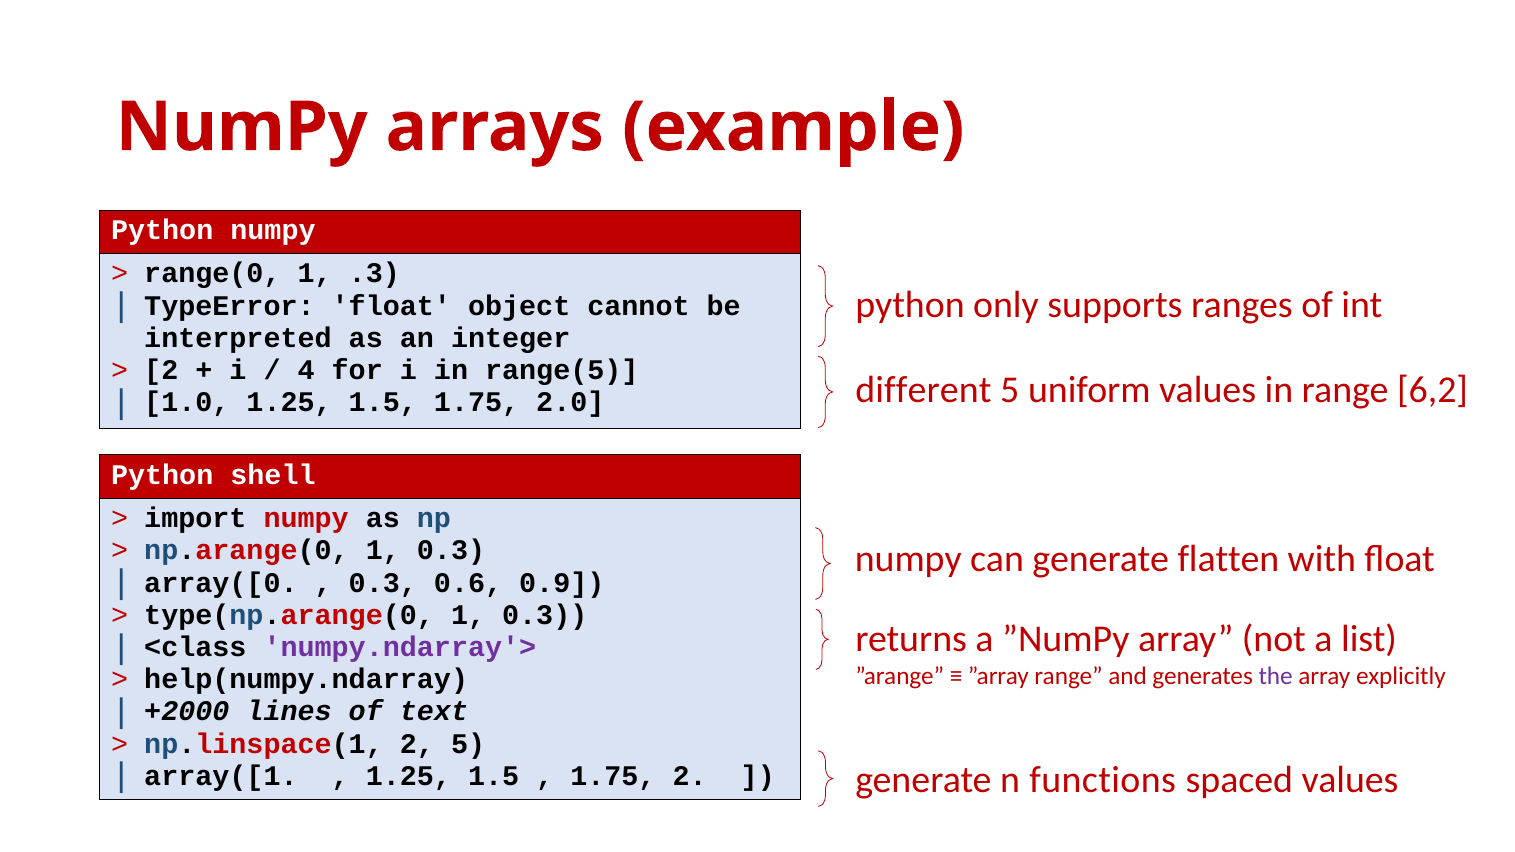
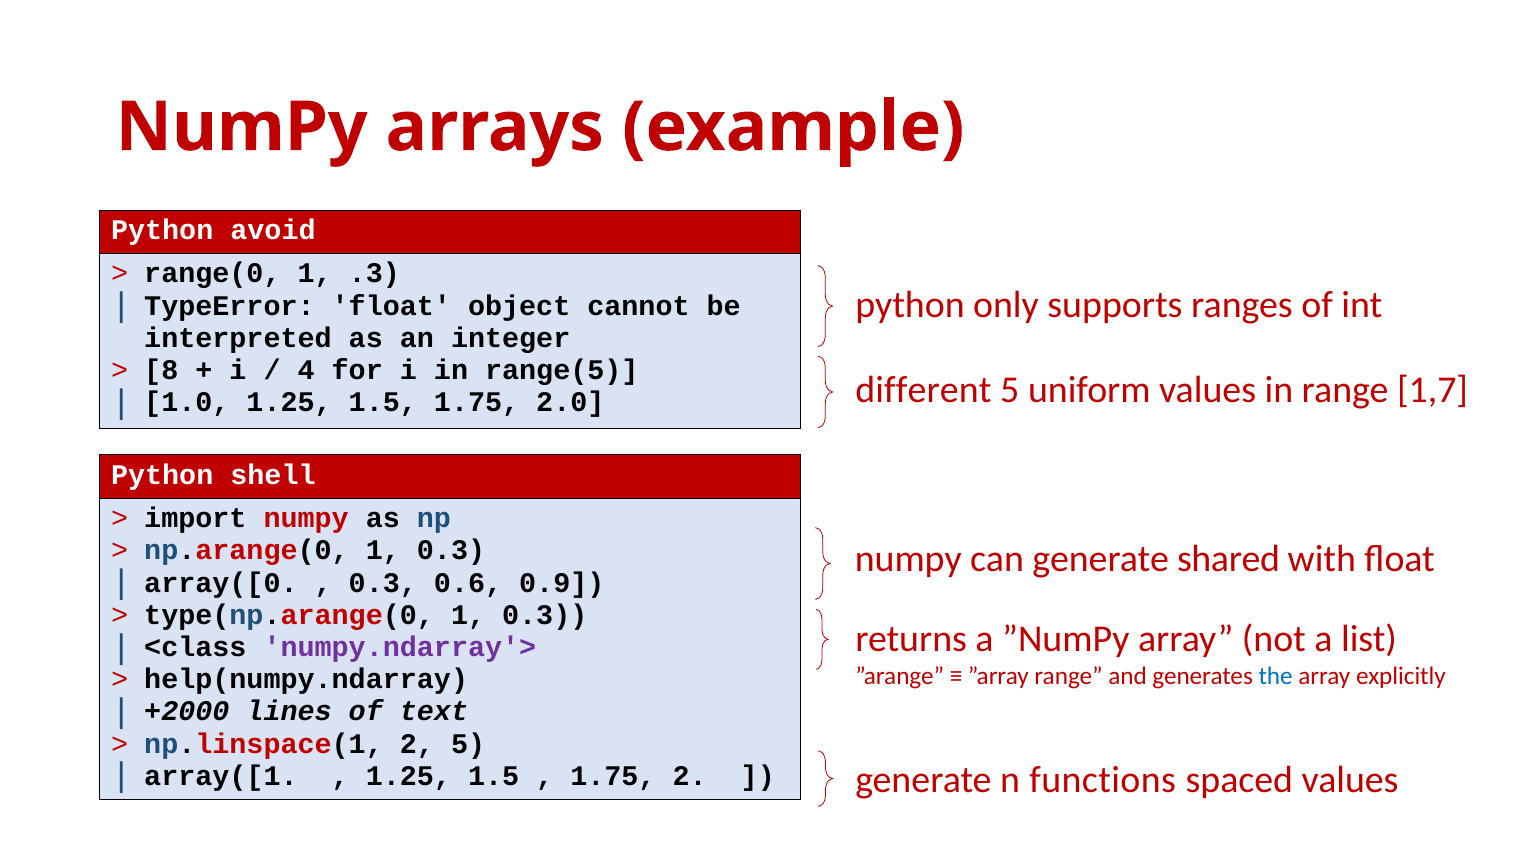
Python numpy: numpy -> avoid (273, 230)
2: 2 -> 8 (161, 370)
6,2: 6,2 -> 1,7 (1433, 390)
flatten: flatten -> shared (1228, 559)
the colour: purple -> blue (1276, 676)
